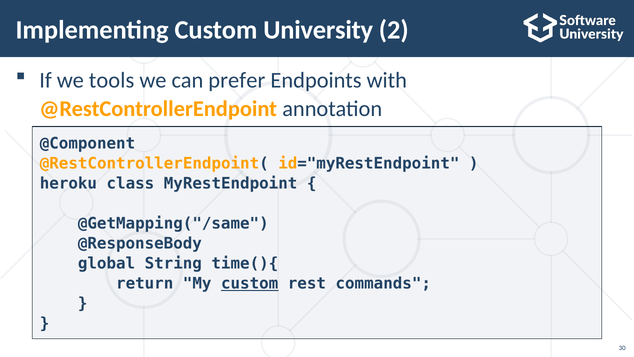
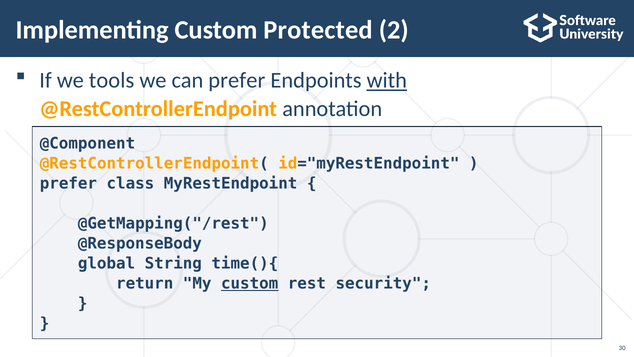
University: University -> Protected (318, 30)
with underline: none -> present (387, 80)
heroku: heroku -> prefer (68, 183)
@GetMapping("/same: @GetMapping("/same -> @GetMapping("/rest (173, 223)
commands: commands -> security (383, 283)
